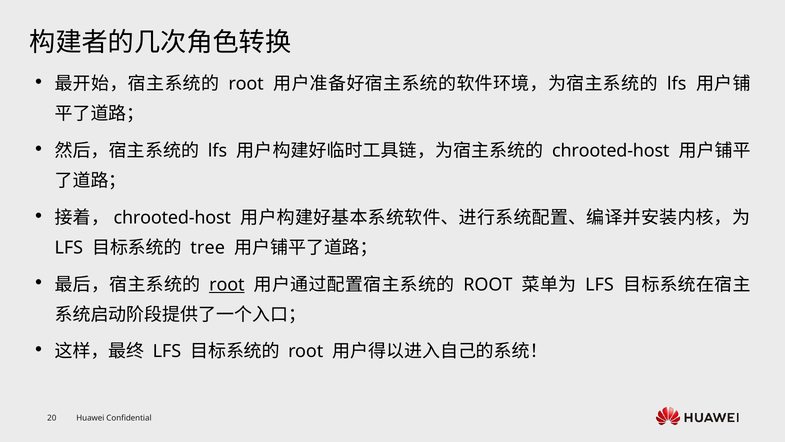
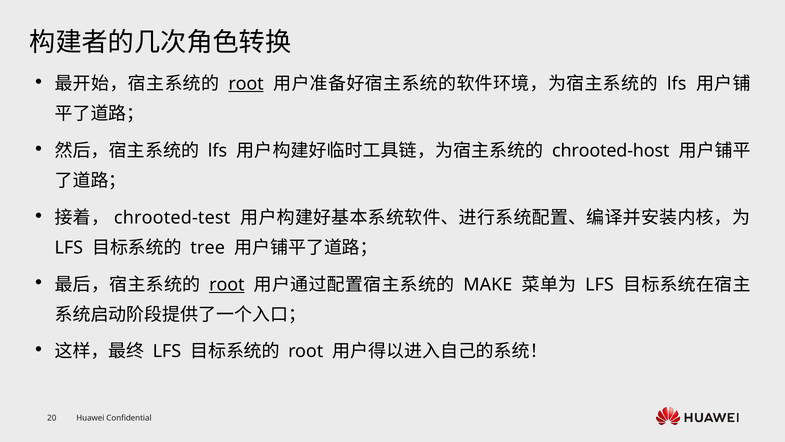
root underline: none -> present (246, 84)
chrooted-host: chrooted-host -> chrooted-test (172, 217)
ROOT: ROOT -> MAKE (488, 284)
